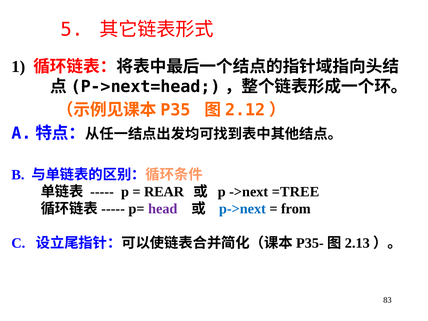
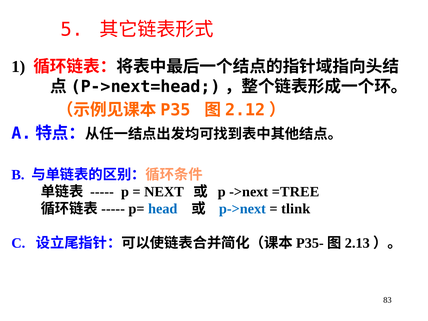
REAR: REAR -> NEXT (164, 192)
head colour: purple -> blue (163, 209)
from: from -> tlink (296, 209)
